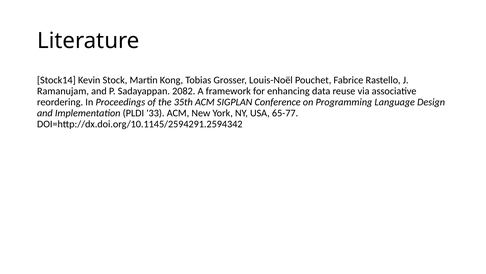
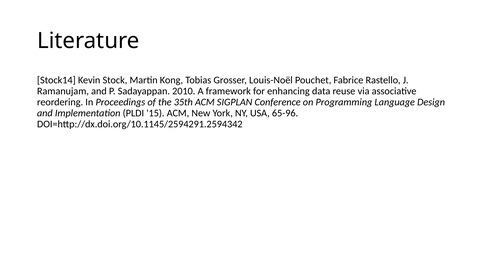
2082: 2082 -> 2010 (184, 91)
33: 33 -> 15 (155, 113)
65-77: 65-77 -> 65-96 (285, 113)
